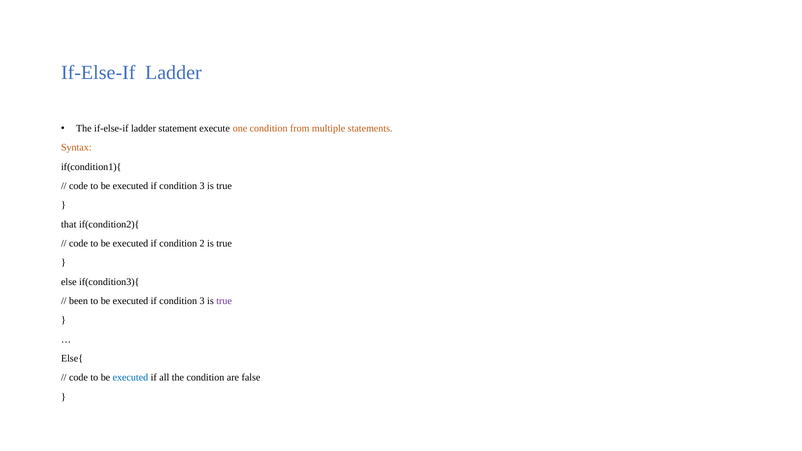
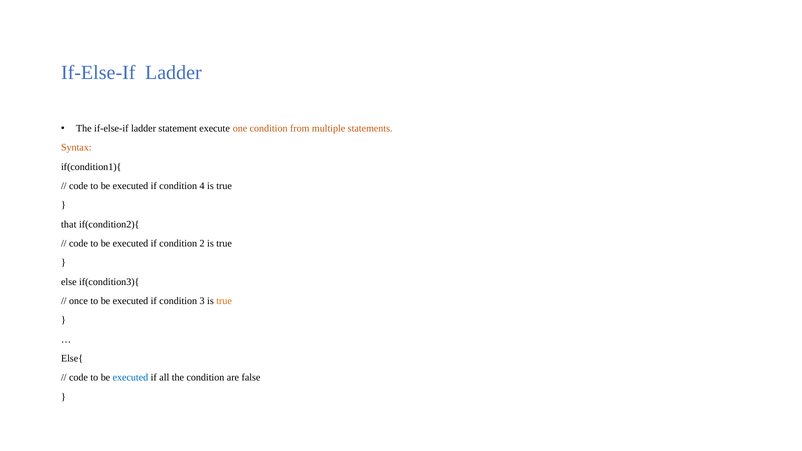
3: 3 -> 4 (202, 186)
been: been -> once (78, 301)
true colour: purple -> orange (224, 301)
